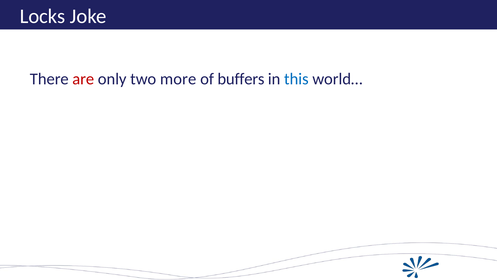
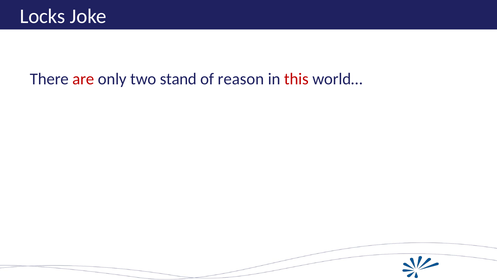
more: more -> stand (178, 79)
buffers: buffers -> reason (241, 79)
this colour: blue -> red (296, 79)
